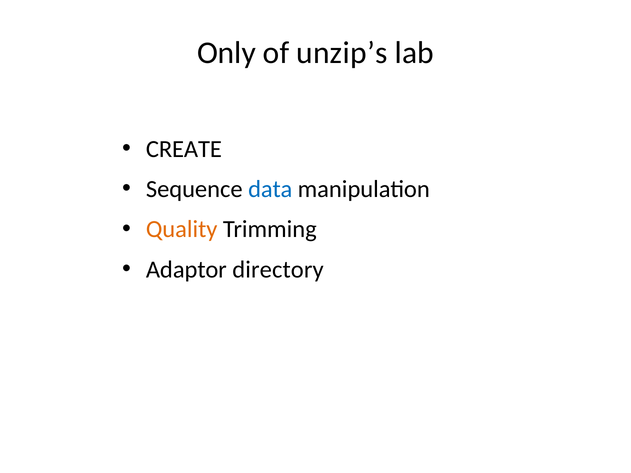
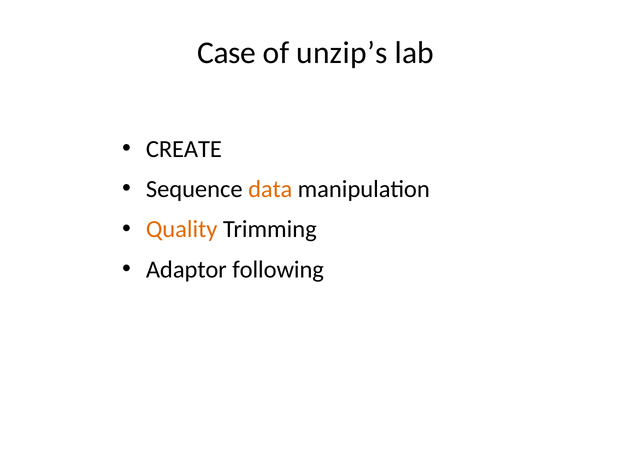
Only: Only -> Case (227, 53)
data colour: blue -> orange (270, 189)
directory: directory -> following (278, 270)
